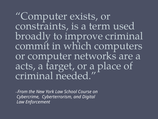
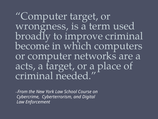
Computer exists: exists -> target (84, 16)
constraints: constraints -> wrongness (42, 26)
commit: commit -> become (32, 46)
